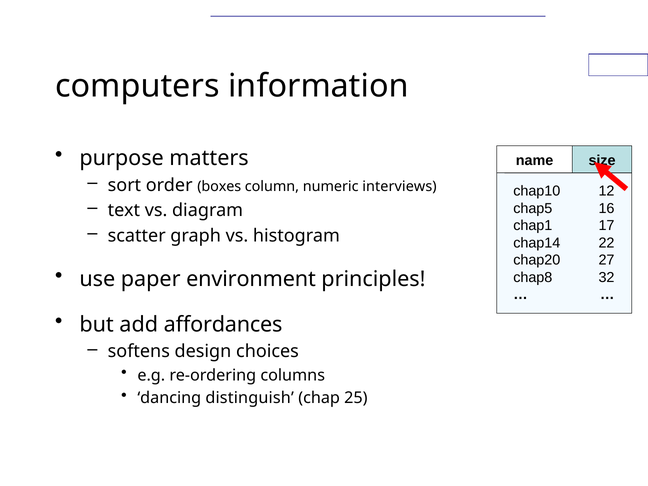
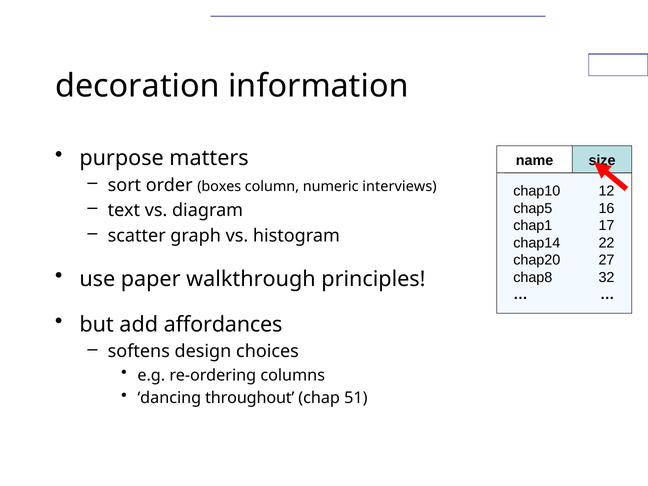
computers: computers -> decoration (137, 86)
environment: environment -> walkthrough (251, 279)
distinguish: distinguish -> throughout (250, 398)
chap 25: 25 -> 51 (356, 398)
